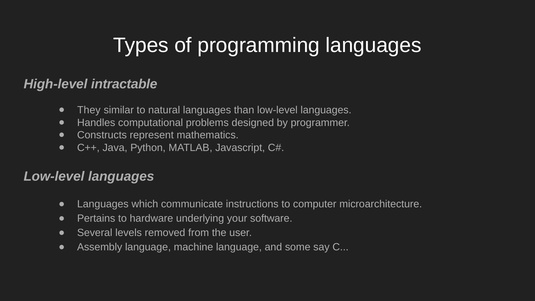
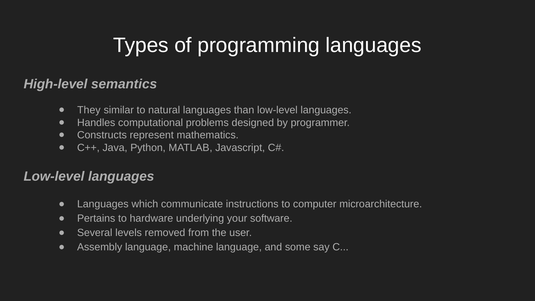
intractable: intractable -> semantics (124, 84)
